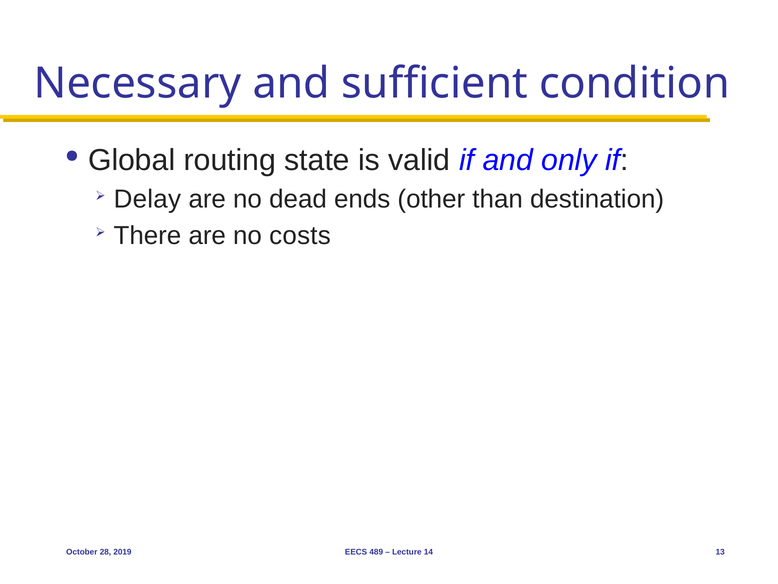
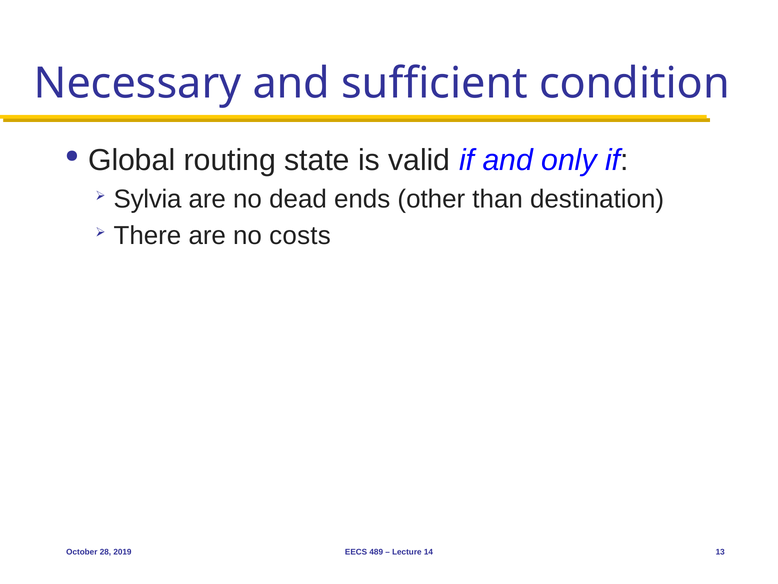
Delay: Delay -> Sylvia (148, 199)
